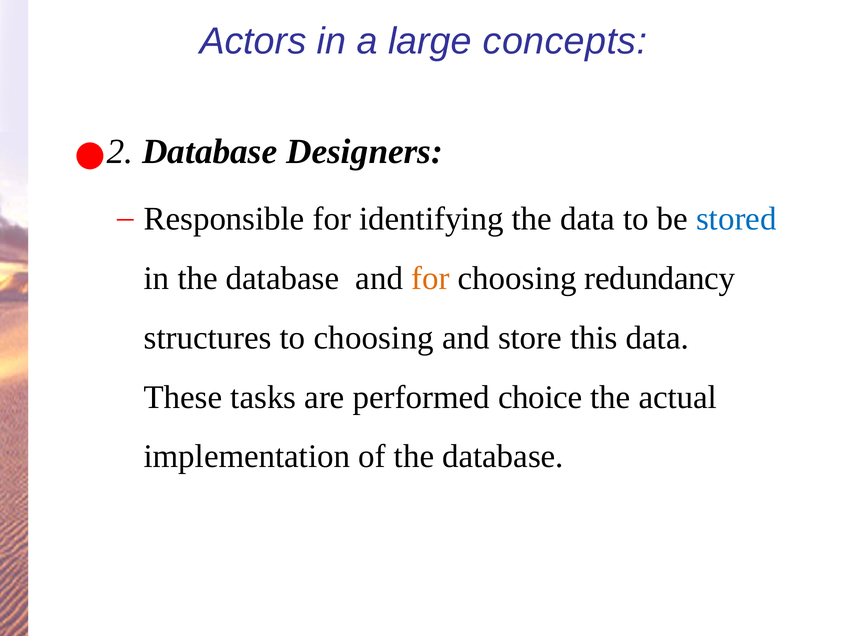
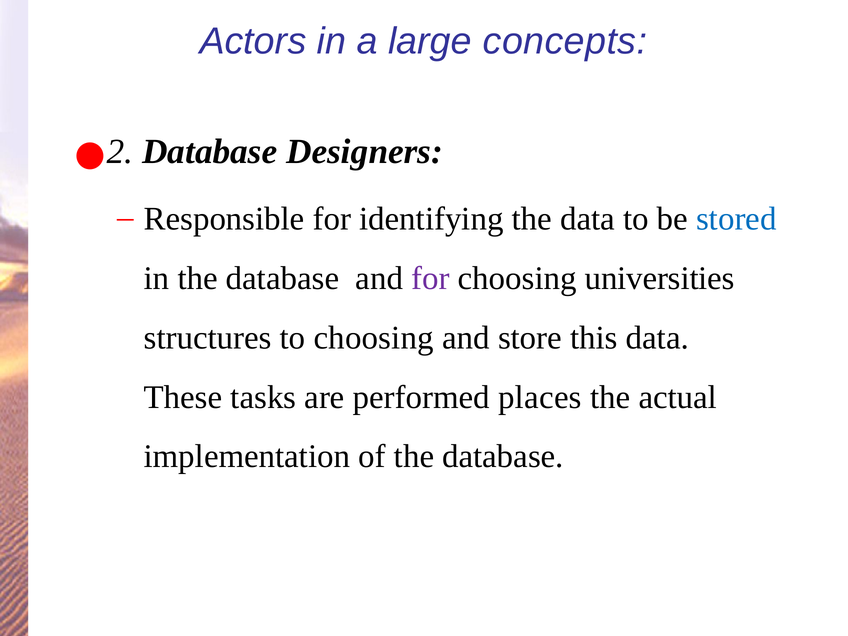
for colour: orange -> purple (430, 278)
redundancy: redundancy -> universities (660, 278)
choice: choice -> places (540, 397)
